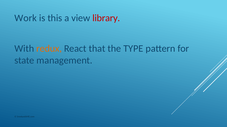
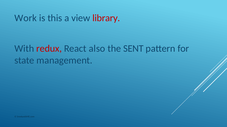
redux colour: orange -> red (49, 49)
that: that -> also (97, 49)
TYPE: TYPE -> SENT (133, 49)
